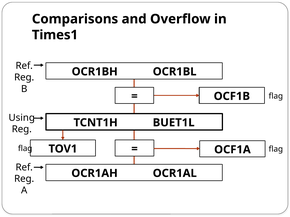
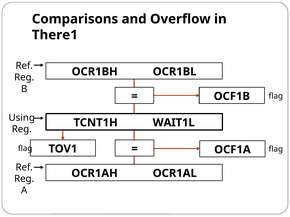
Times1: Times1 -> There1 (55, 35)
BUET1L: BUET1L -> WAIT1L (174, 123)
